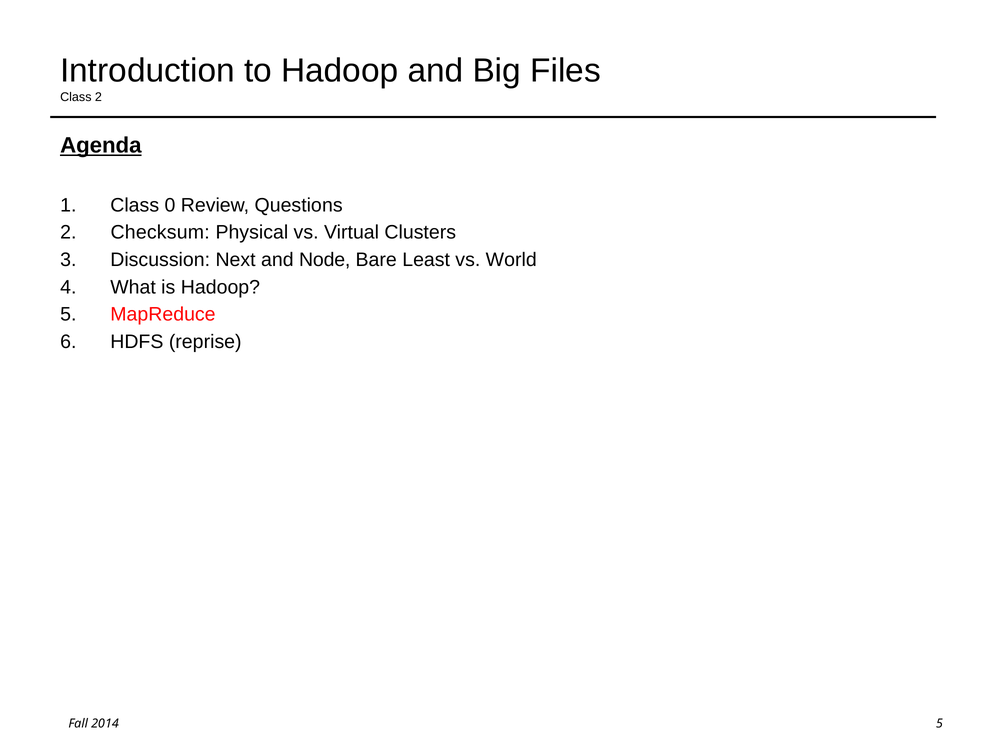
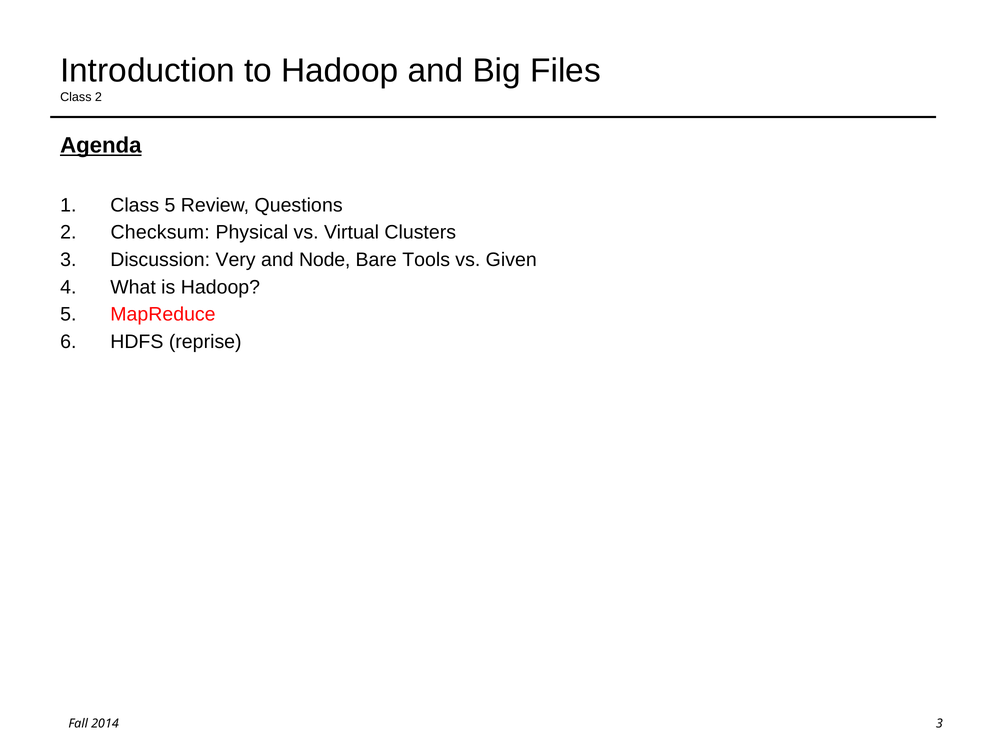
Class 0: 0 -> 5 (170, 205)
Next: Next -> Very (236, 260)
Least: Least -> Tools (426, 260)
World: World -> Given (511, 260)
5: 5 -> 3 (939, 724)
